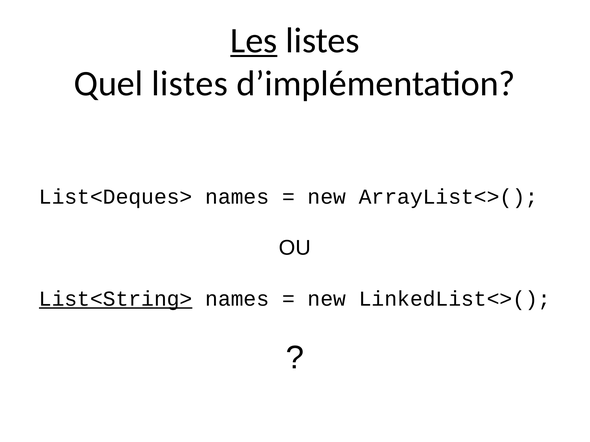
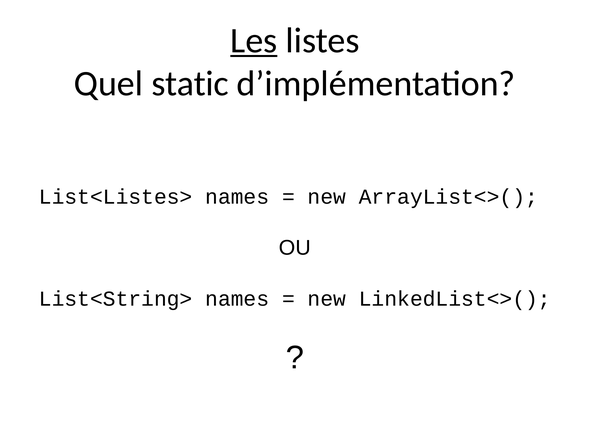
Quel listes: listes -> static (190, 84)
List<Deques>: List<Deques> -> List<Listes> (116, 197)
List<String> underline: present -> none (116, 299)
